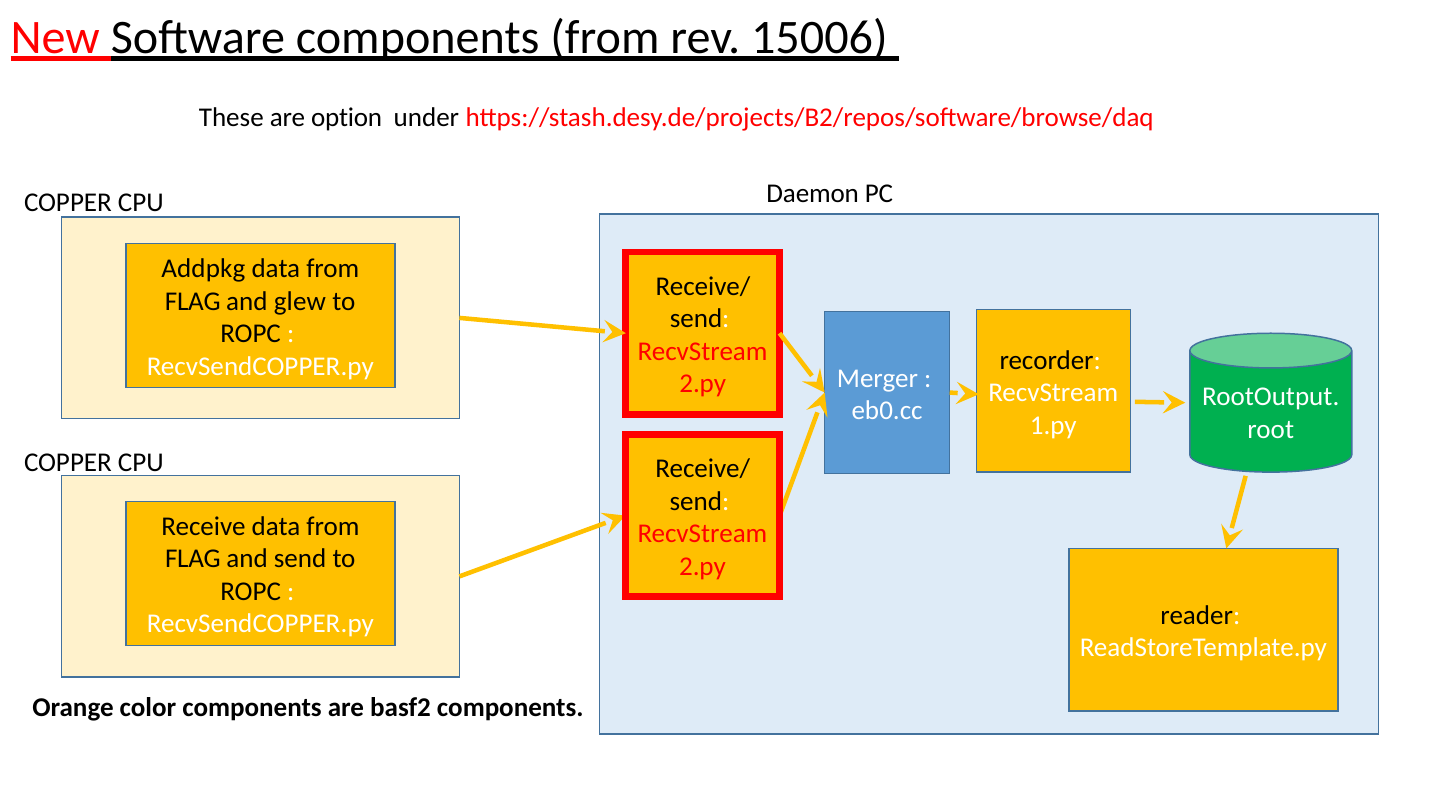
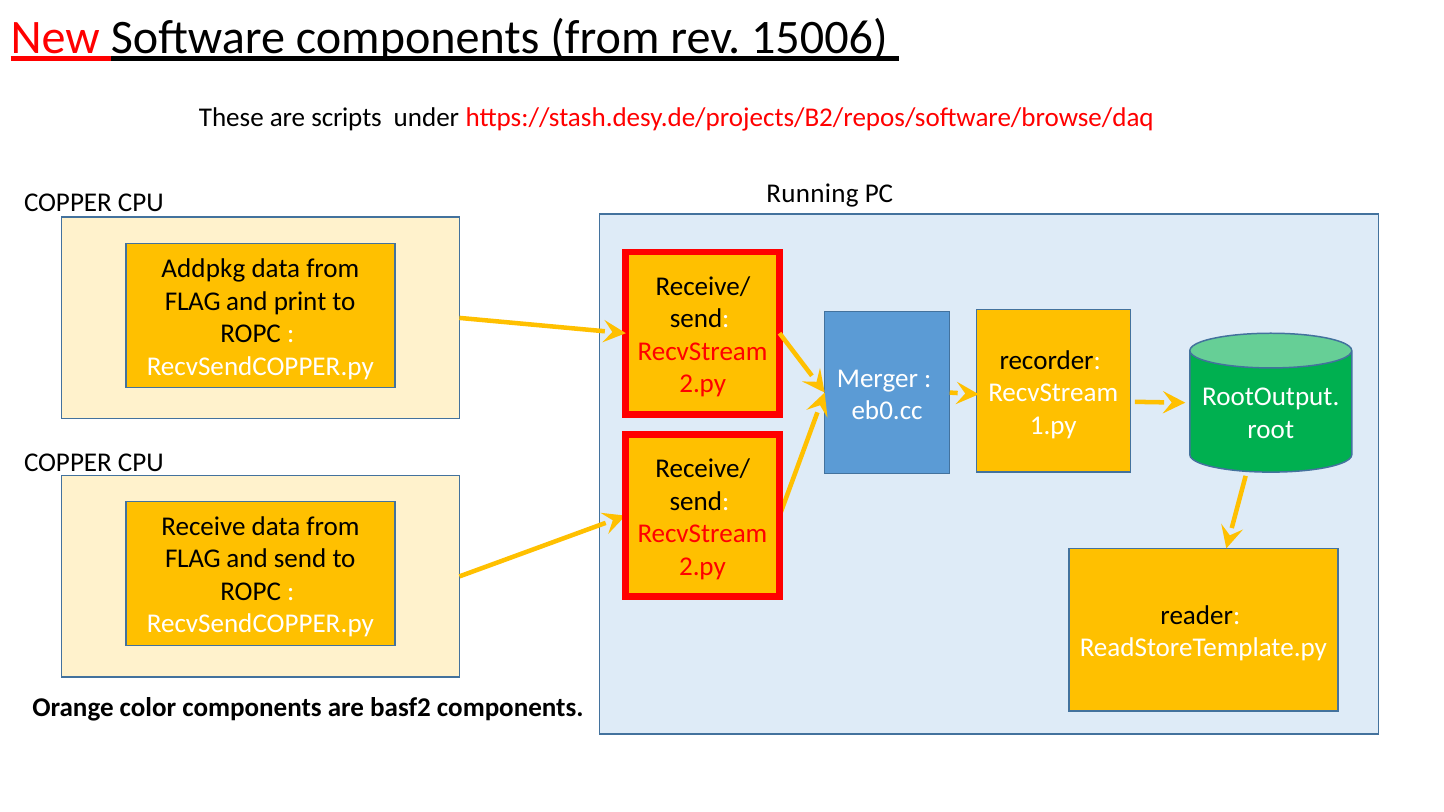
option: option -> scripts (347, 117)
Daemon: Daemon -> Running (812, 194)
glew: glew -> print (300, 301)
